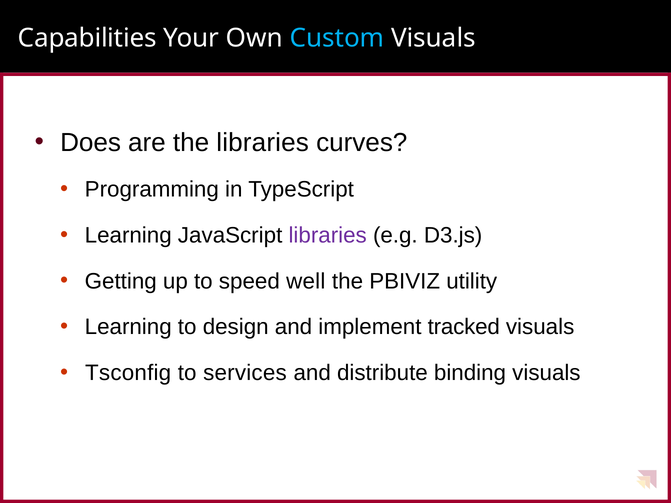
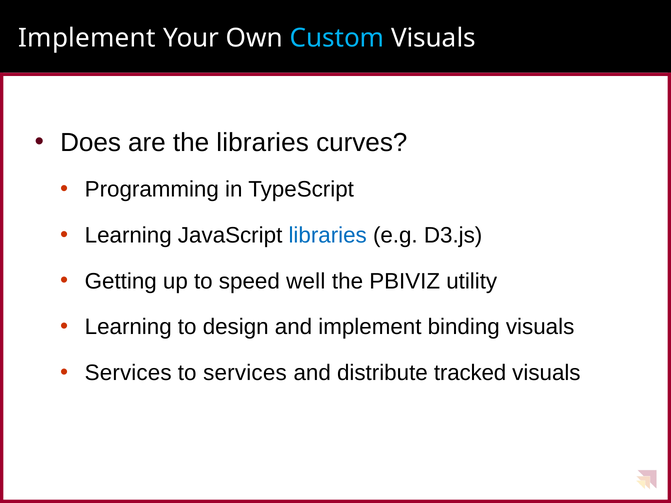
Capabilities: Capabilities -> Implement (87, 38)
libraries colour: purple -> blue (328, 236)
tracked: tracked -> binding (464, 327)
Tsconfig: Tsconfig -> Services (128, 373)
binding: binding -> tracked (470, 373)
